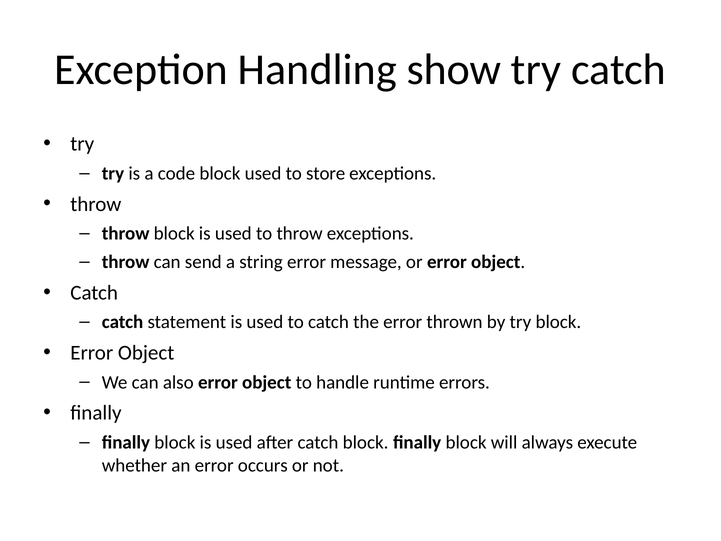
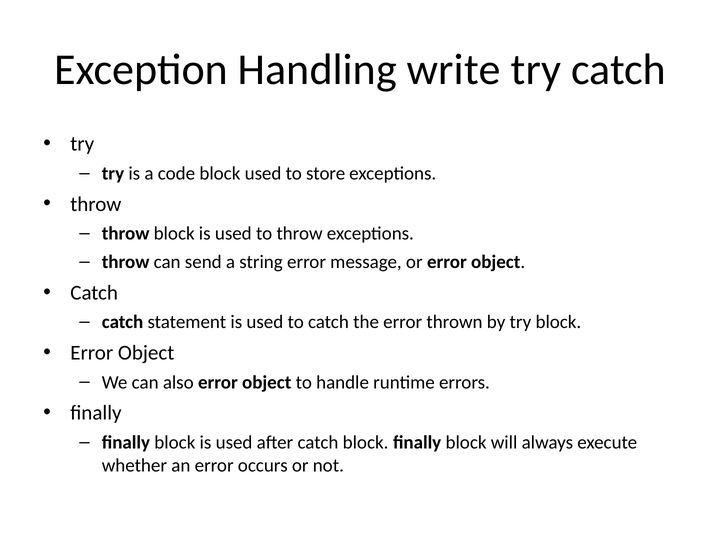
show: show -> write (454, 70)
